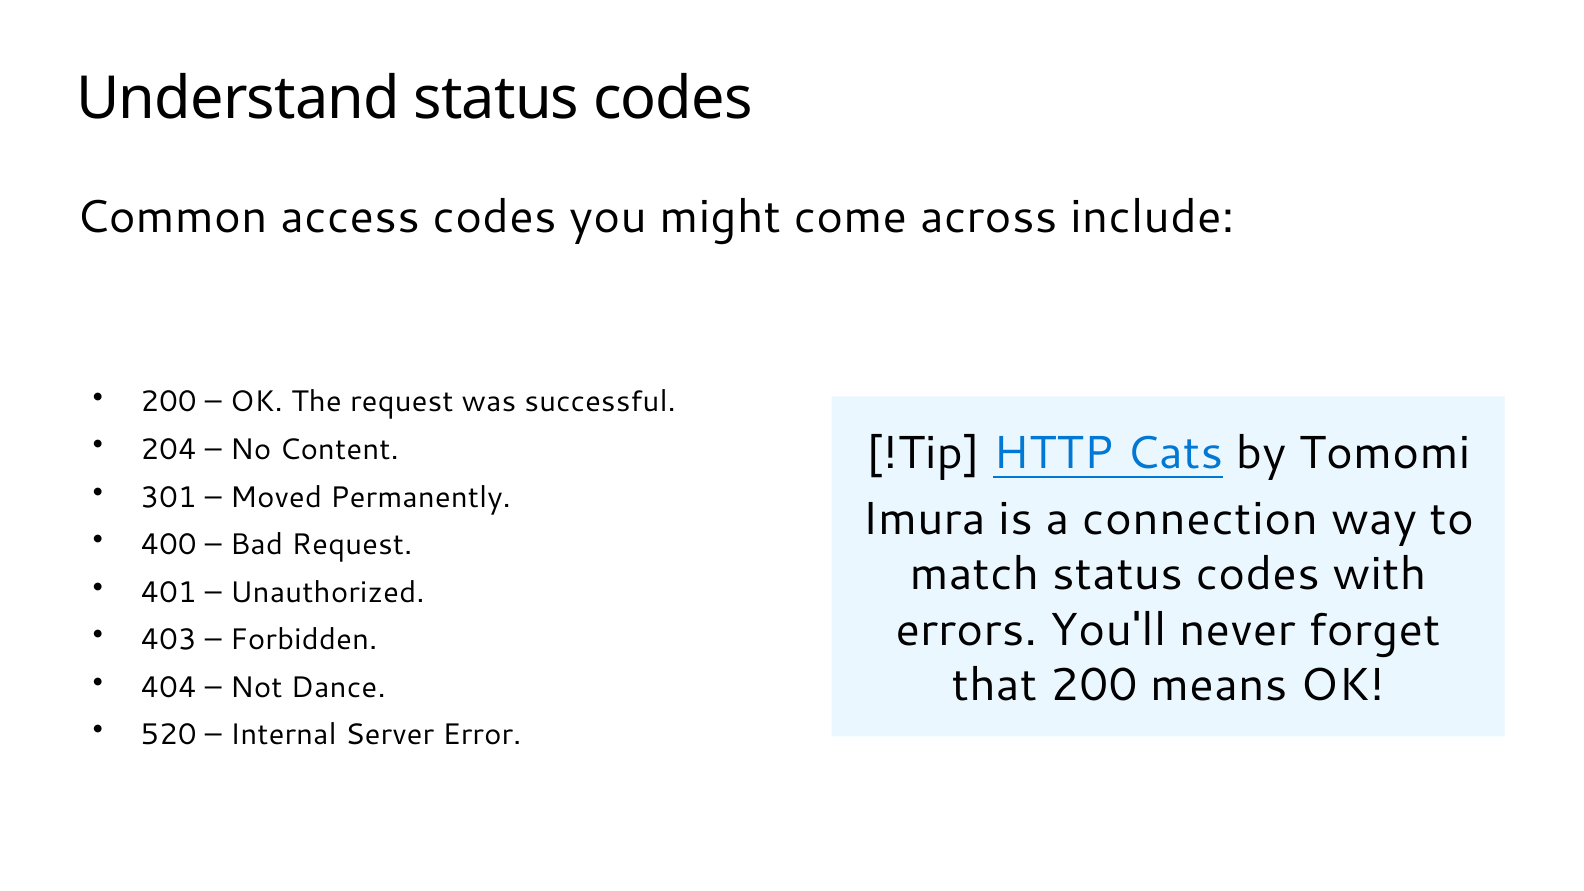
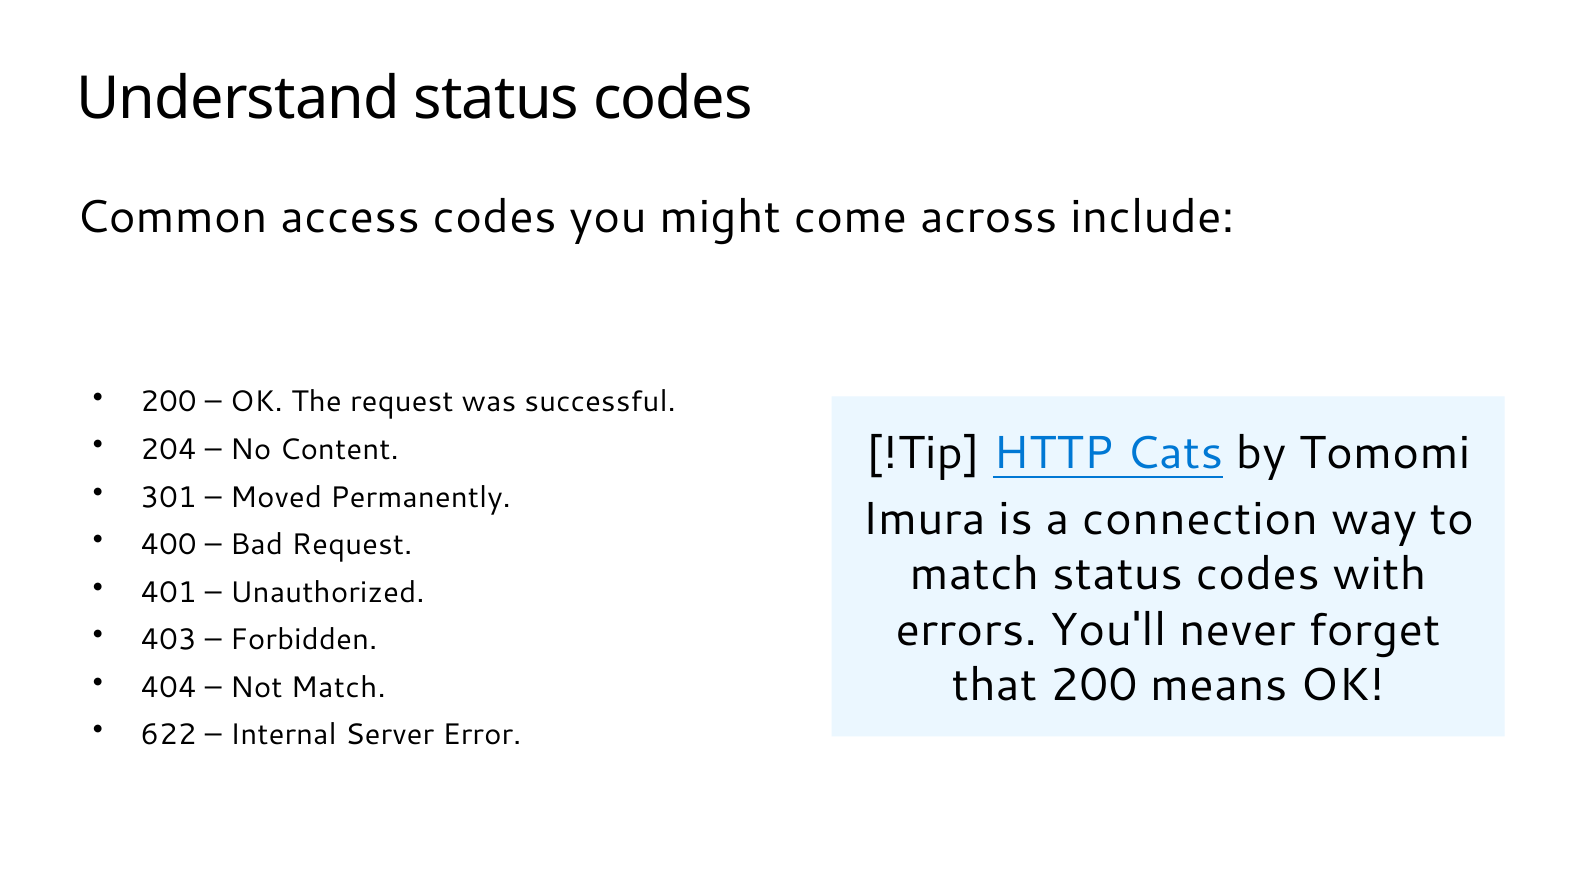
Not Dance: Dance -> Match (338, 687)
520: 520 -> 622 (169, 735)
